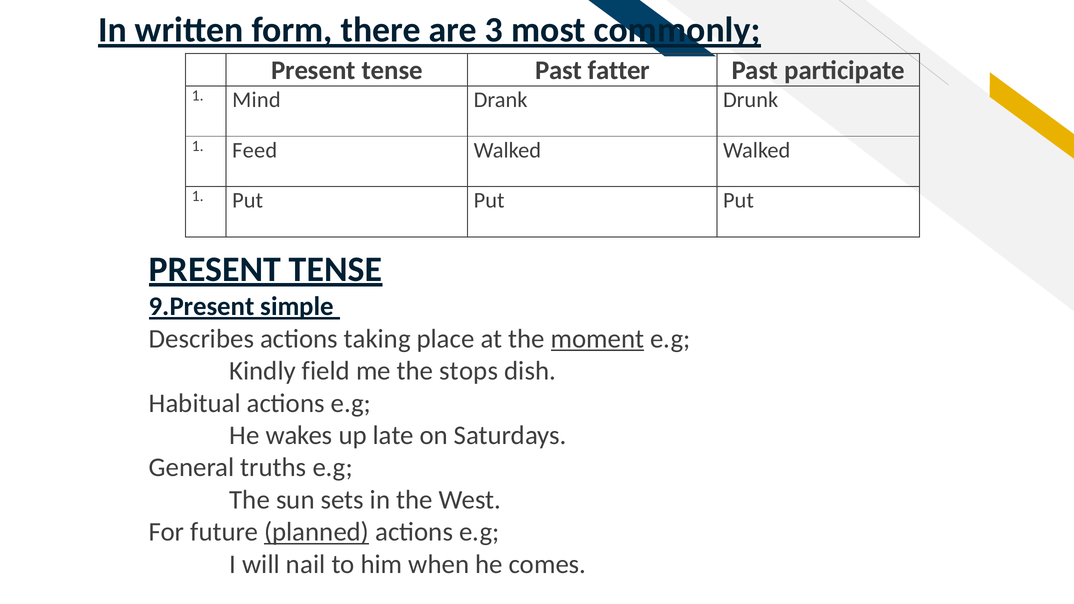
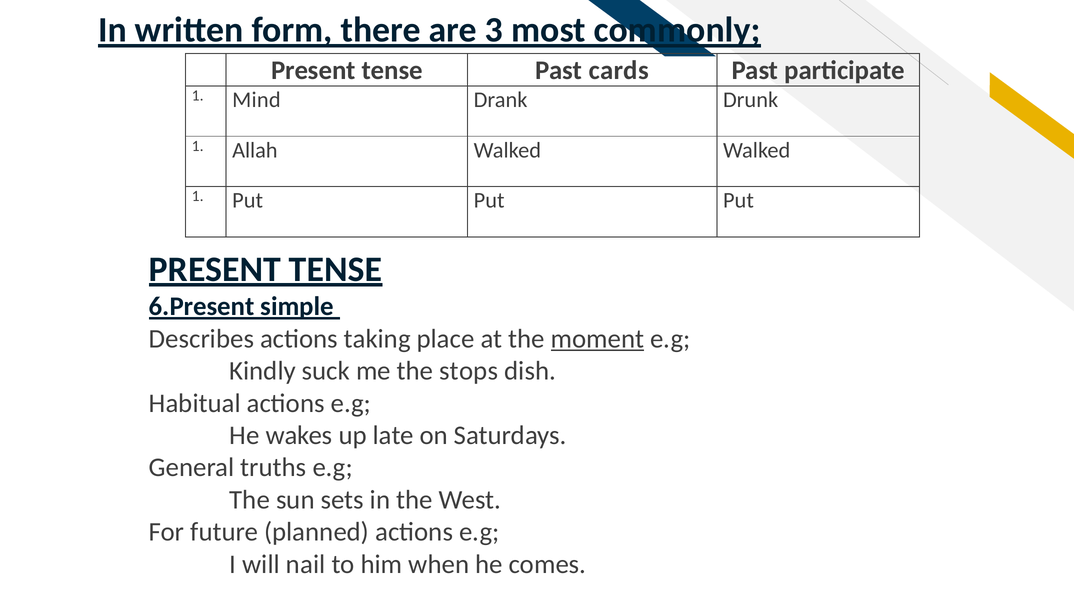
fatter: fatter -> cards (619, 70)
Feed: Feed -> Allah (255, 150)
9.Present: 9.Present -> 6.Present (202, 307)
field: field -> suck (326, 371)
planned underline: present -> none (317, 532)
